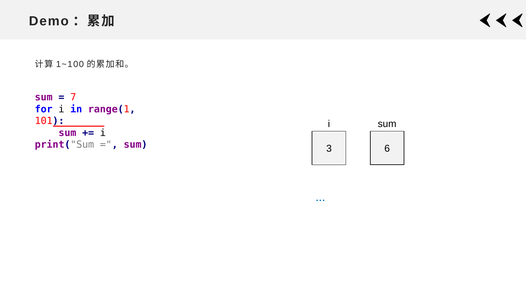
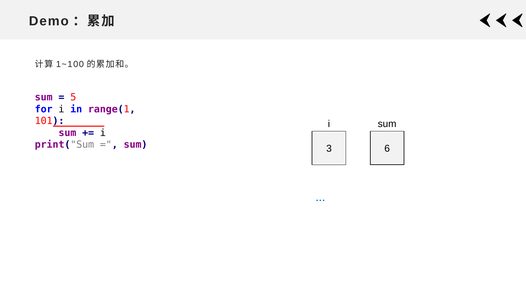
7: 7 -> 5 (73, 97)
